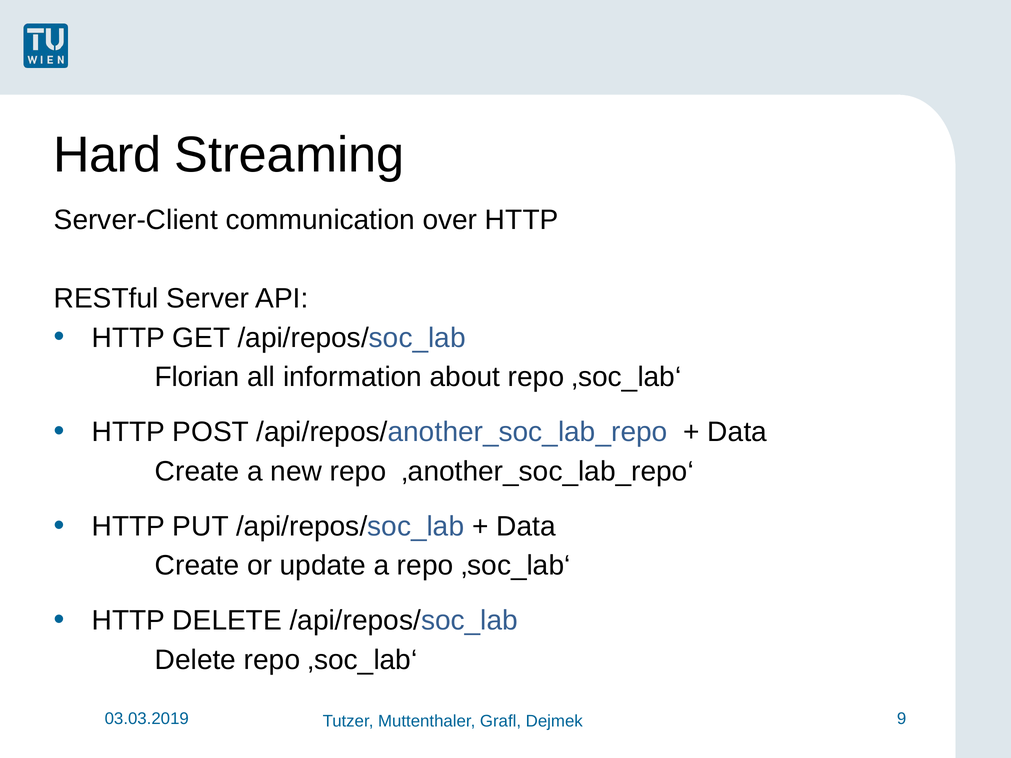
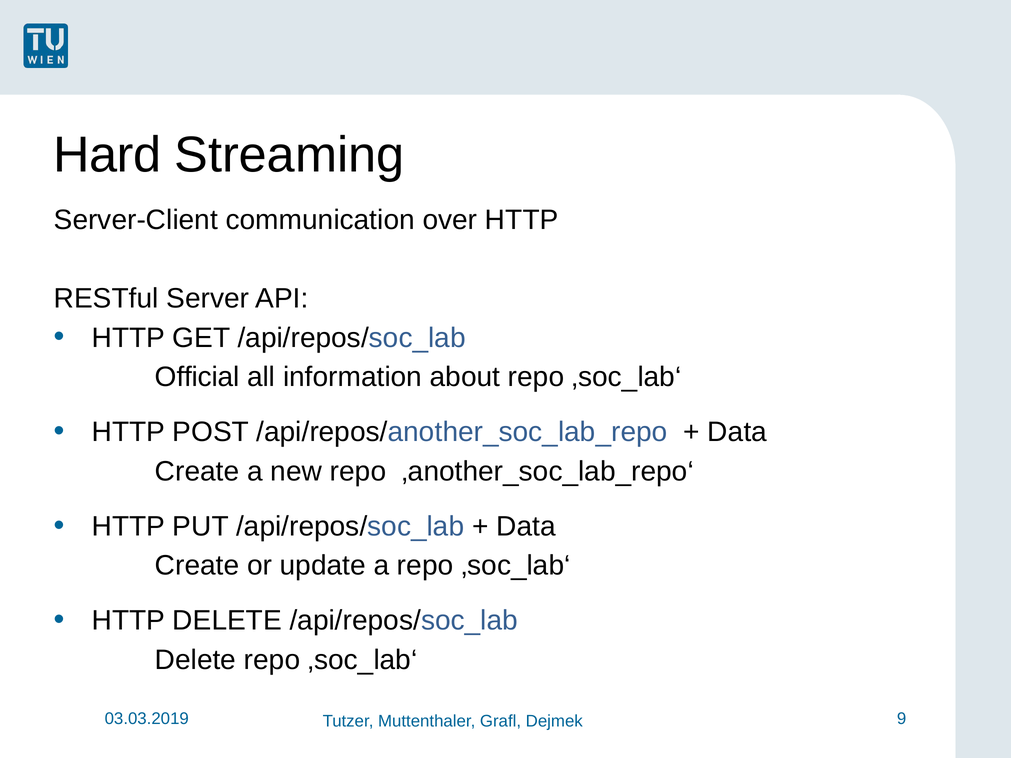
Florian: Florian -> Official (197, 377)
